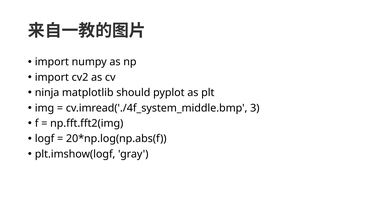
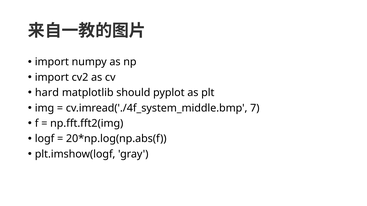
ninja: ninja -> hard (47, 93)
3: 3 -> 7 (255, 108)
